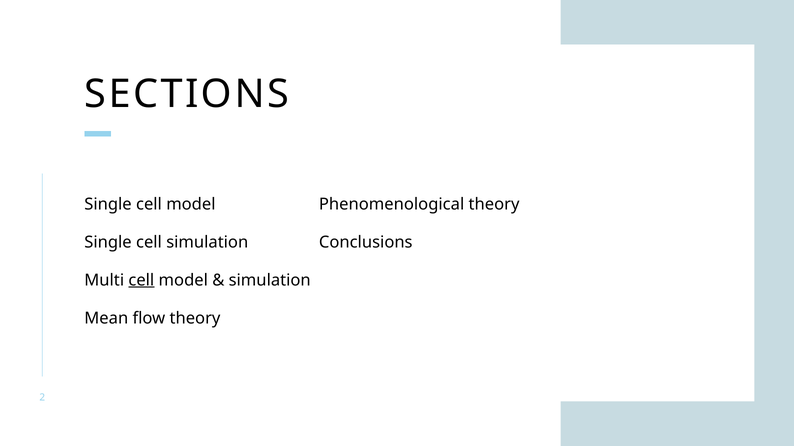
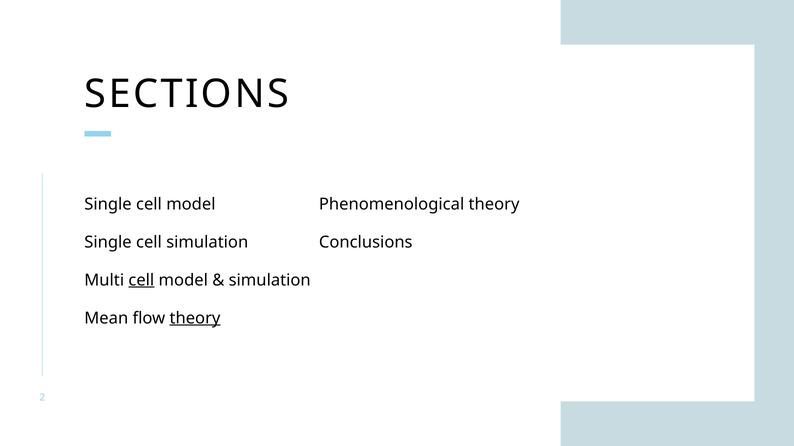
theory underline: none -> present (195, 319)
